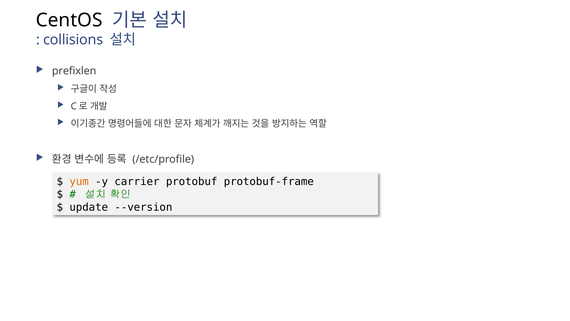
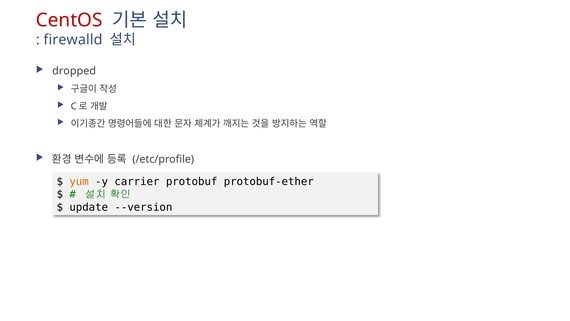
CentOS colour: black -> red (69, 20)
collisions: collisions -> firewalld (73, 40)
prefixlen: prefixlen -> dropped (74, 71)
protobuf-frame: protobuf-frame -> protobuf-ether (269, 181)
